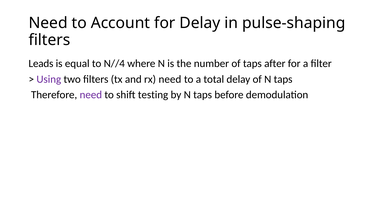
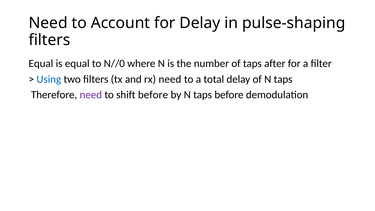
Leads: Leads -> Equal (41, 63)
N//4: N//4 -> N//0 (114, 63)
Using colour: purple -> blue (49, 79)
shift testing: testing -> before (153, 95)
